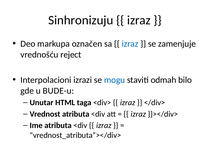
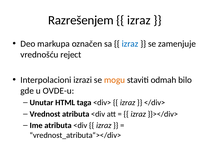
Sinhronizuju: Sinhronizuju -> Razrešenjem (81, 20)
mogu colour: blue -> orange (115, 80)
BUDE-u: BUDE-u -> OVDE-u (58, 91)
